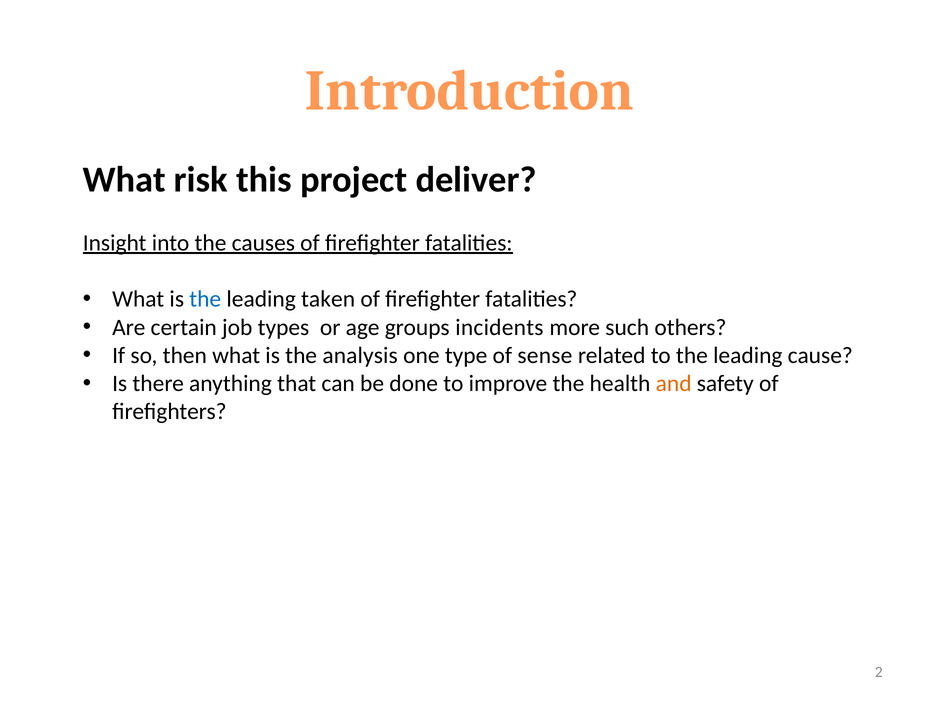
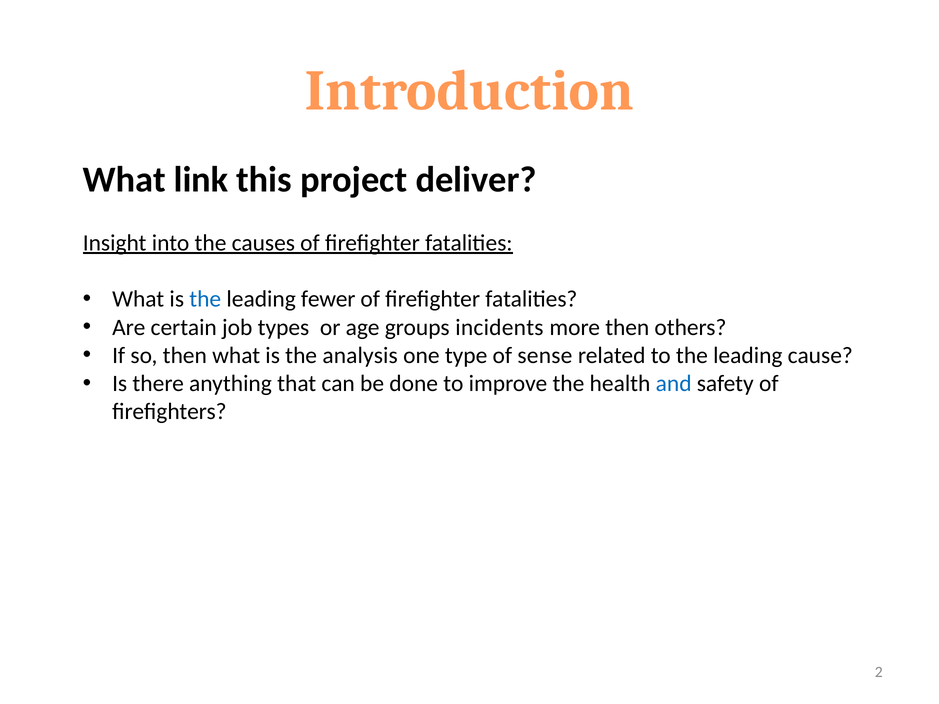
risk: risk -> link (201, 180)
taken: taken -> fewer (328, 299)
more such: such -> then (627, 327)
and colour: orange -> blue (674, 384)
